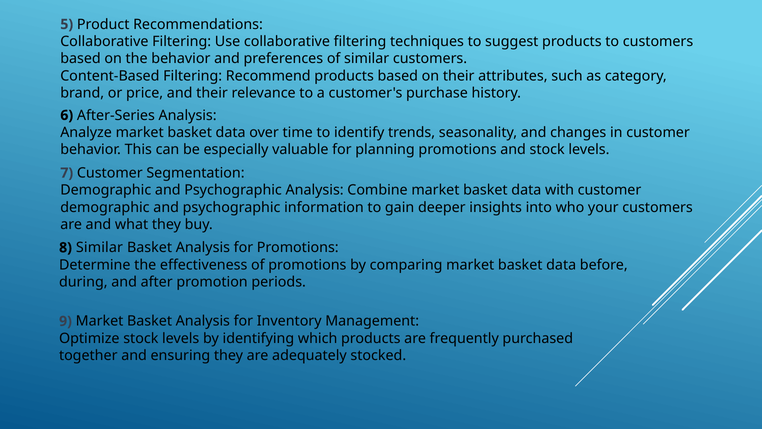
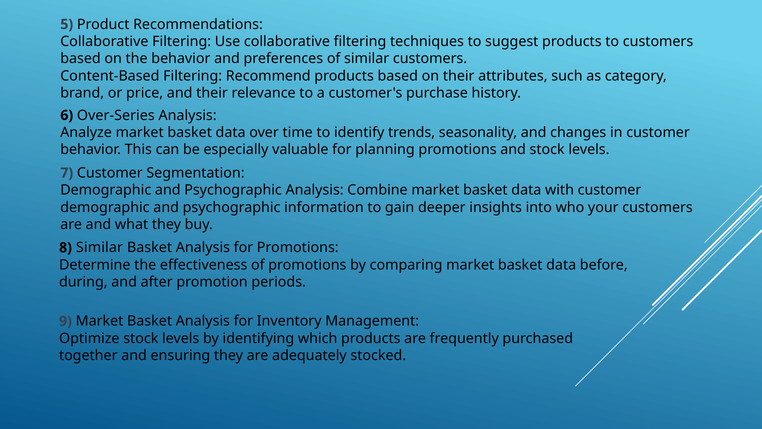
After-Series: After-Series -> Over-Series (116, 115)
